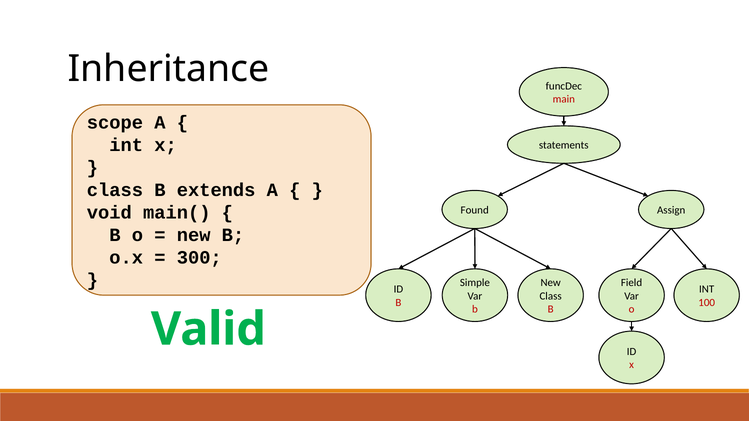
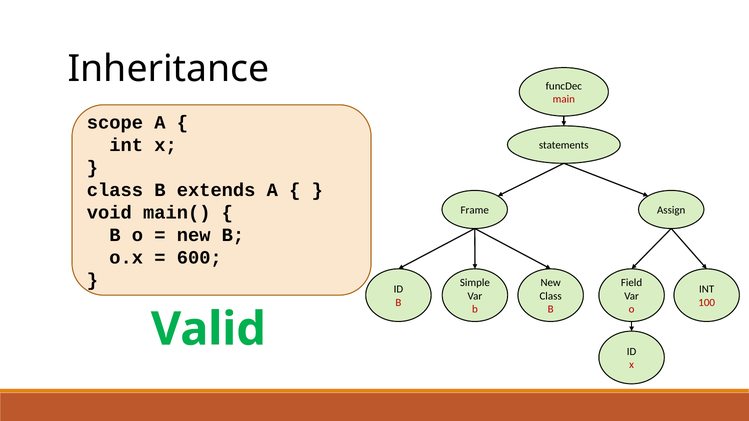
Found: Found -> Frame (475, 210)
300: 300 -> 600 (199, 258)
